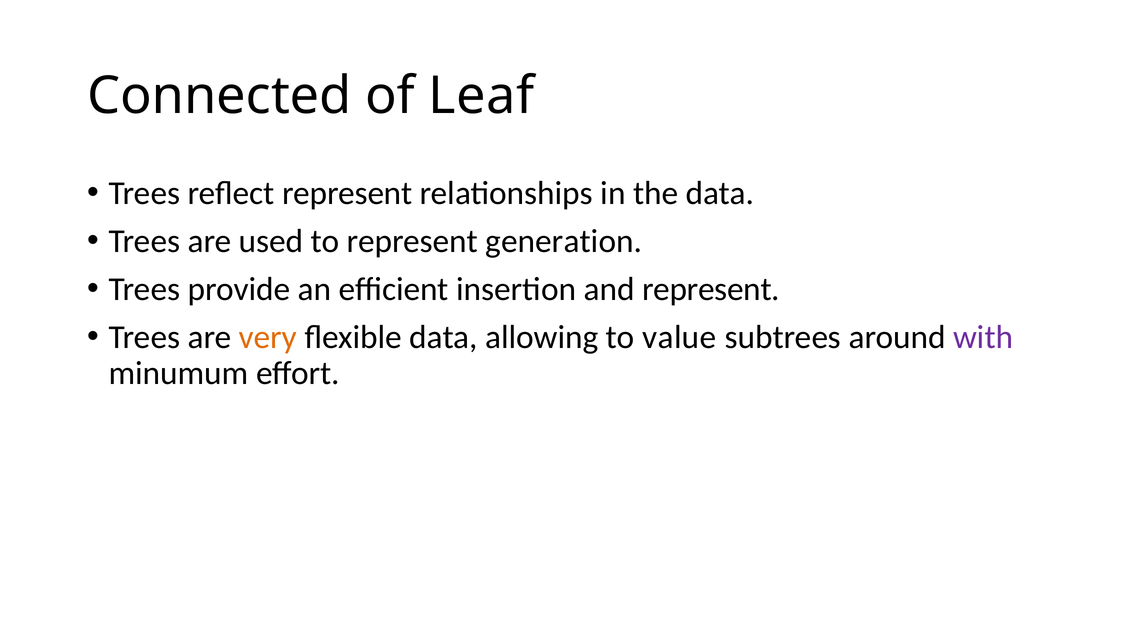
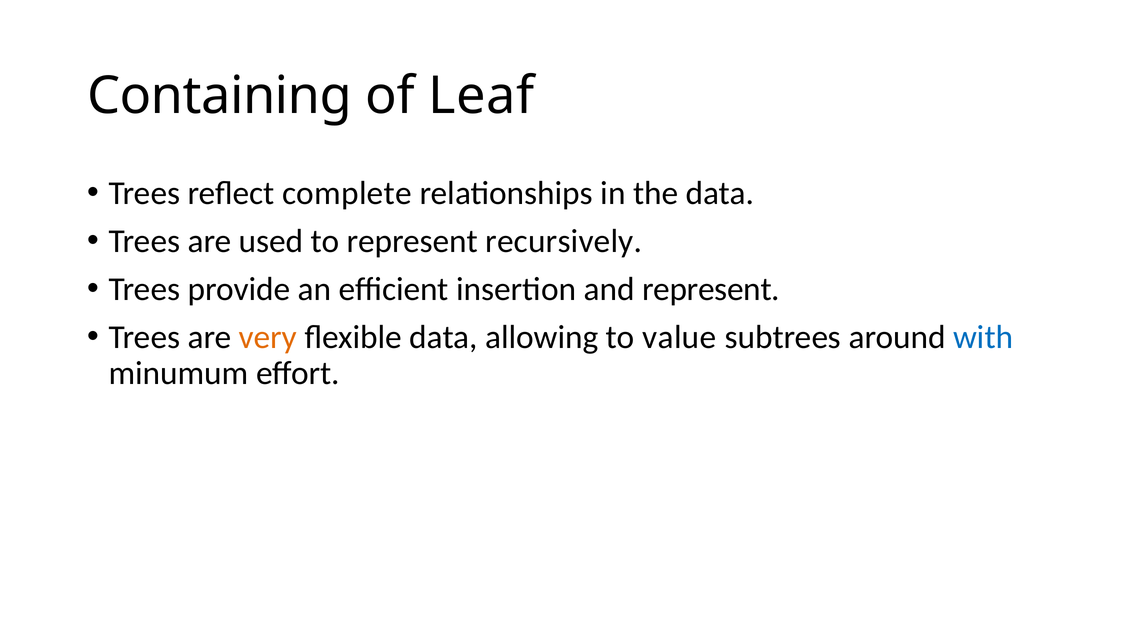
Connected: Connected -> Containing (220, 96)
reflect represent: represent -> complete (347, 193)
generation: generation -> recursively (564, 241)
with colour: purple -> blue (983, 337)
